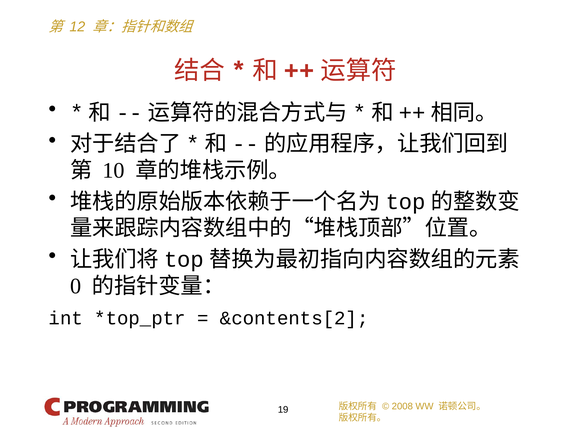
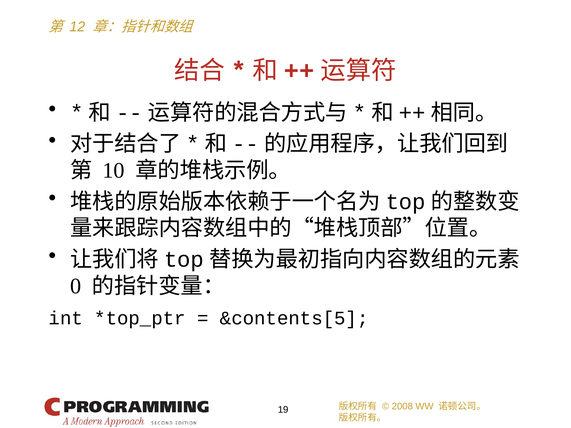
&contents[2: &contents[2 -> &contents[5 (294, 318)
